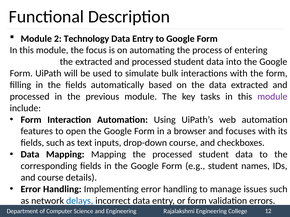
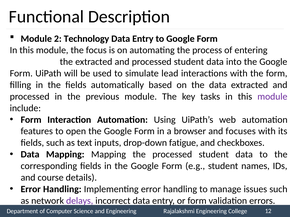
bulk: bulk -> lead (170, 74)
drop-down course: course -> fatigue (184, 143)
delays colour: blue -> purple (80, 201)
